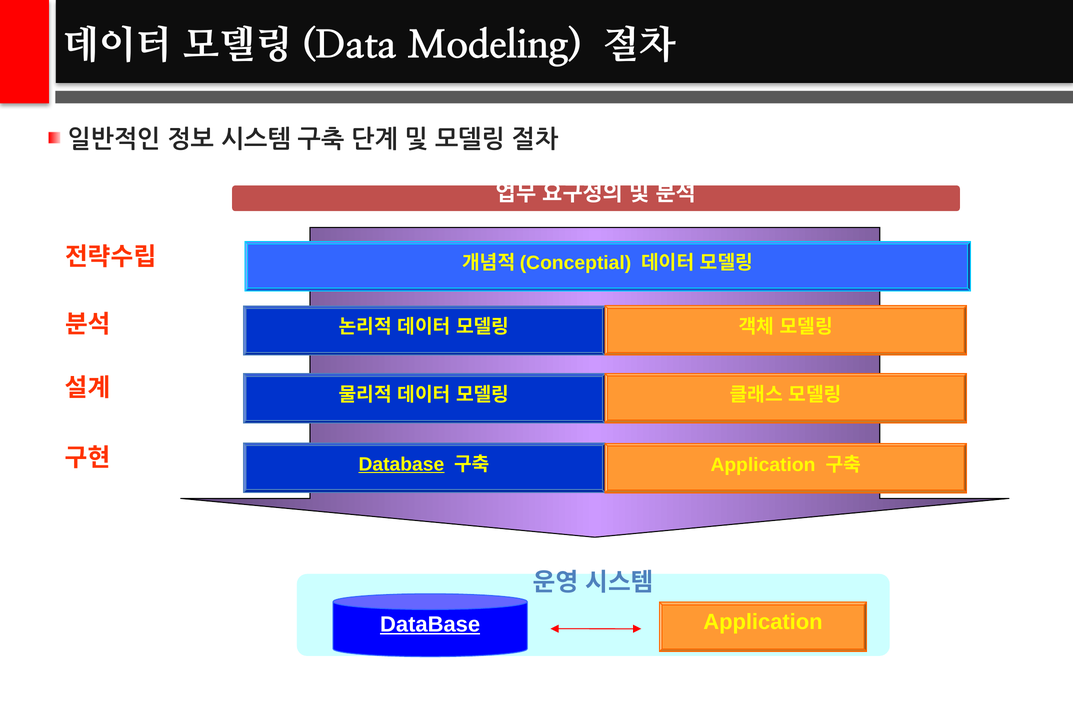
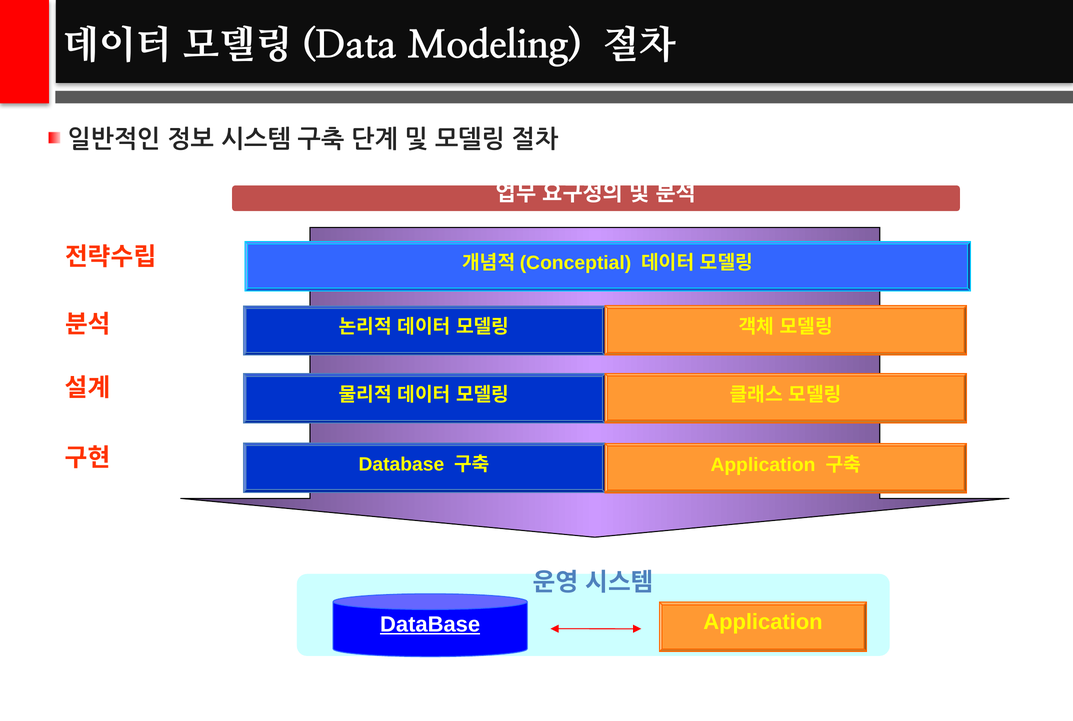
Database underline: present -> none (401, 465)
